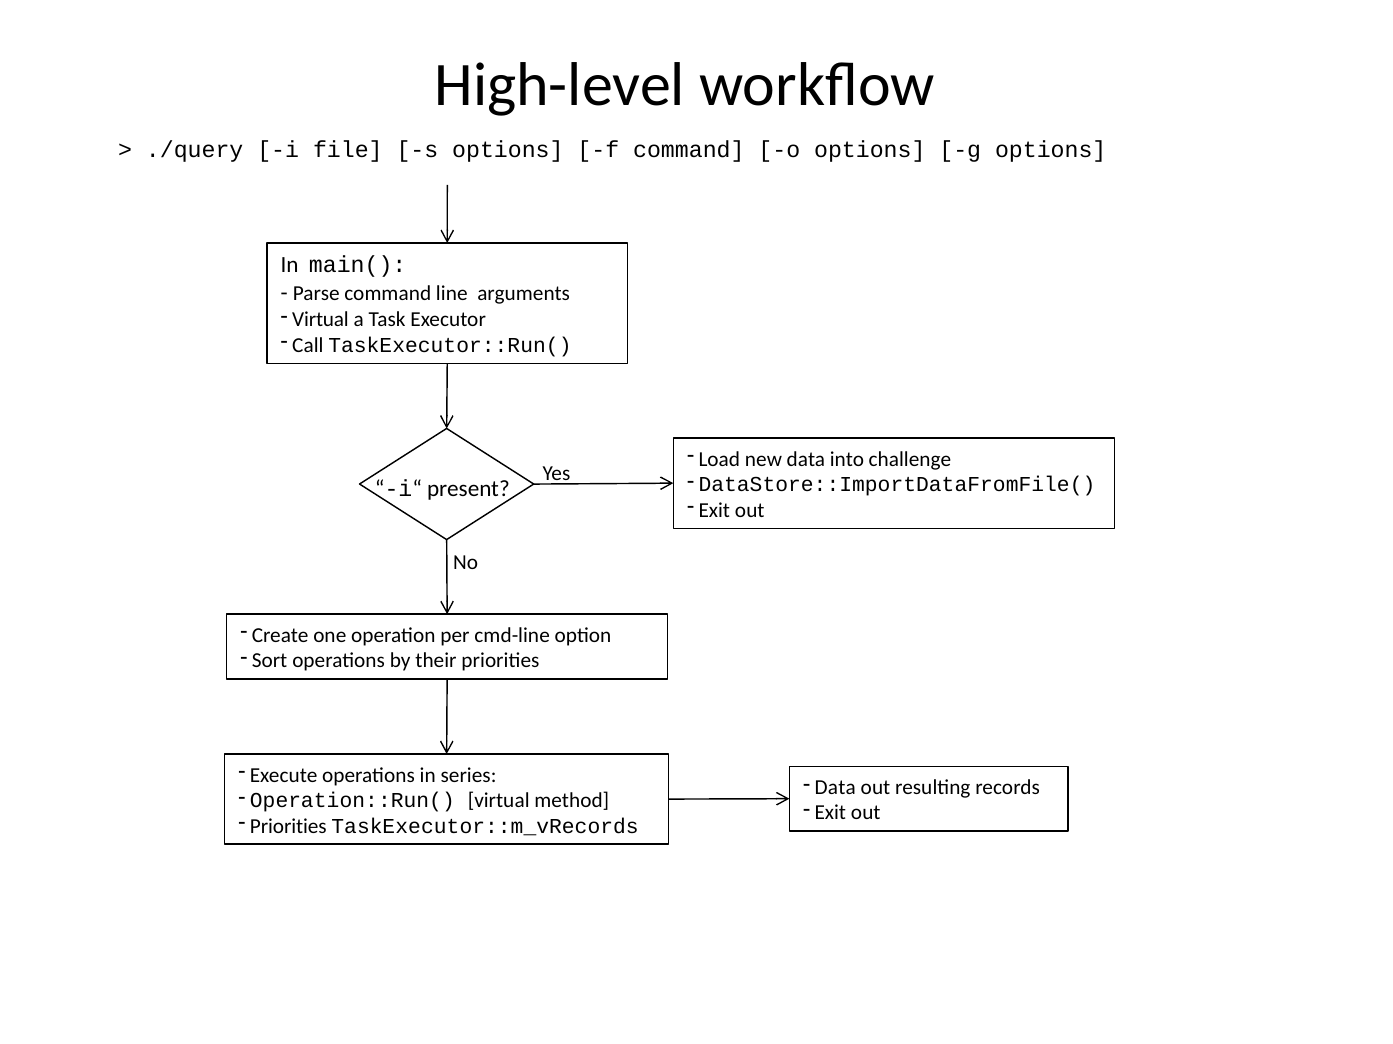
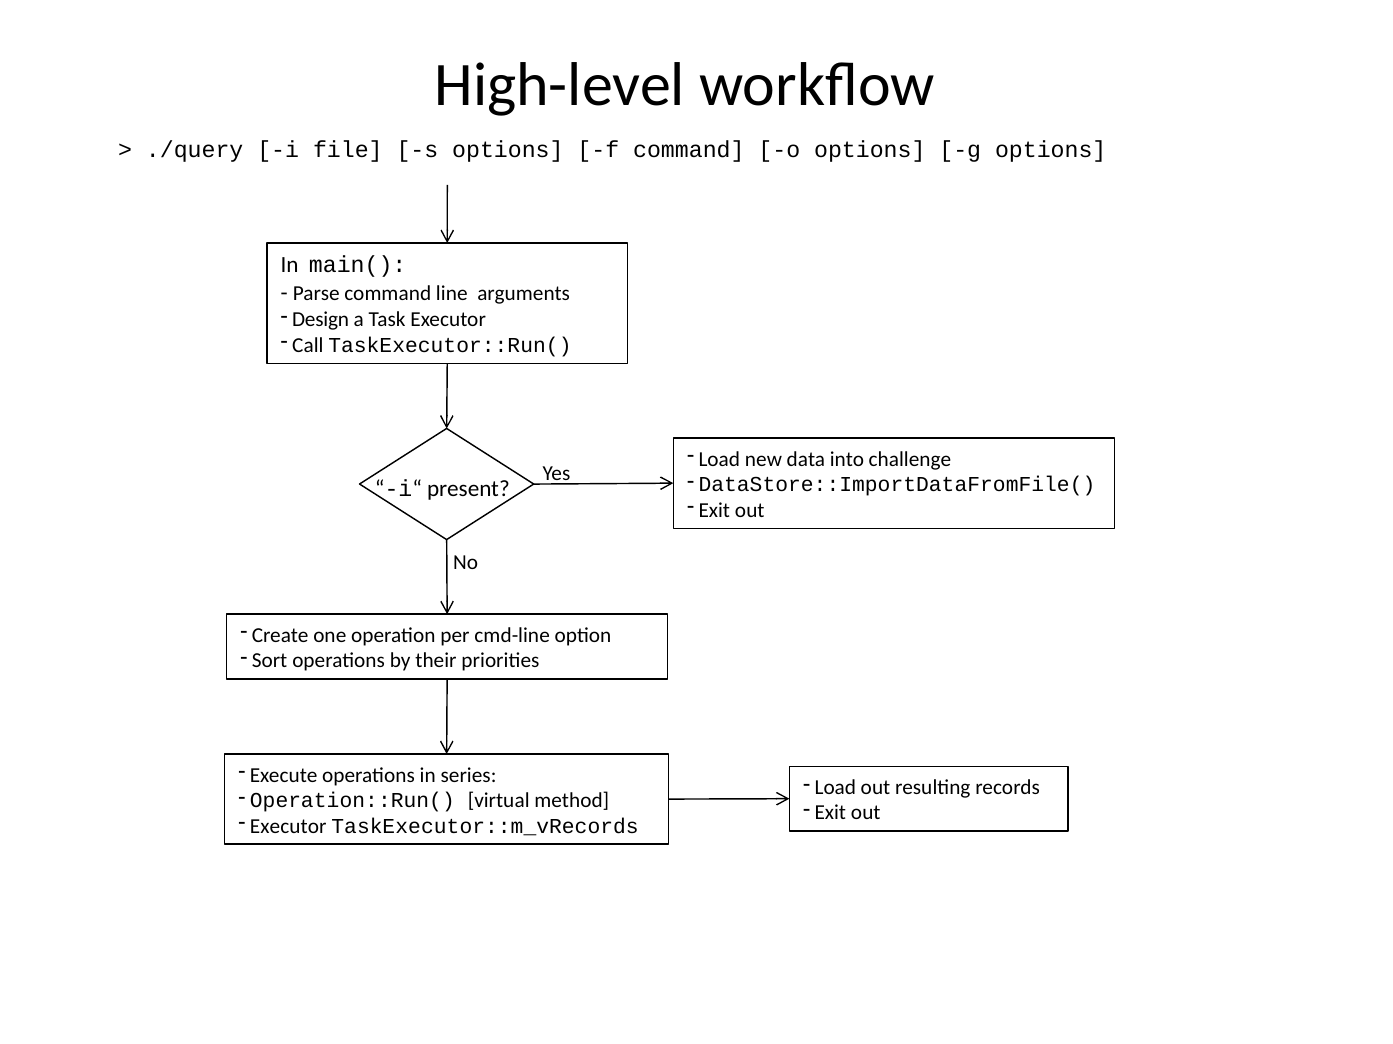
Virtual: Virtual -> Design (321, 320)
Data: Data -> Load (835, 788)
Priorities: Priorities -> Executor (288, 827)
